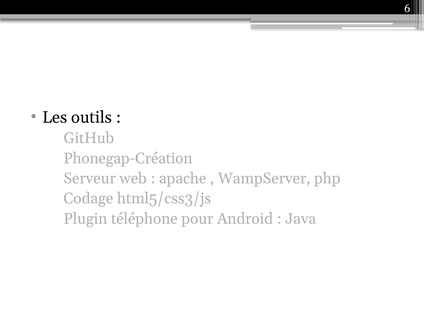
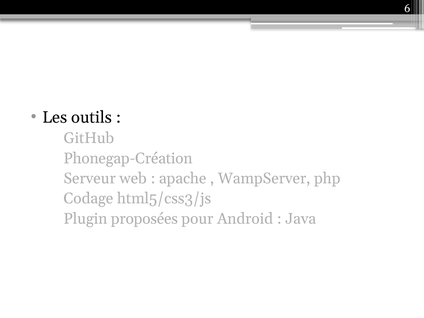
téléphone: téléphone -> proposées (144, 219)
